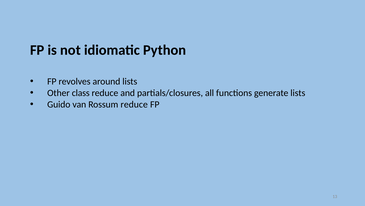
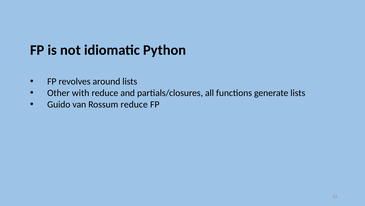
class: class -> with (81, 93)
